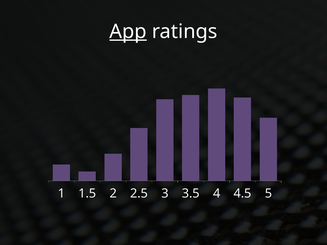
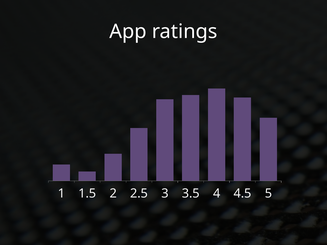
App underline: present -> none (128, 32)
